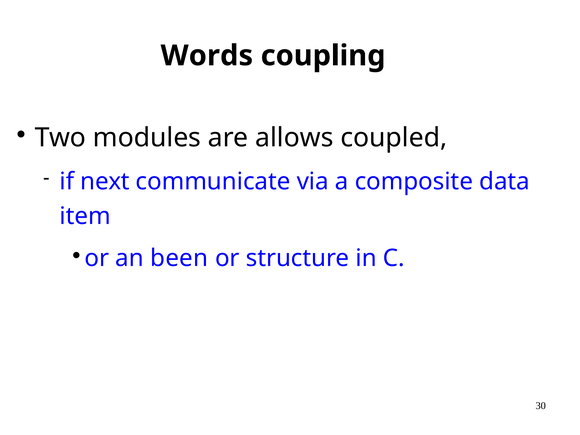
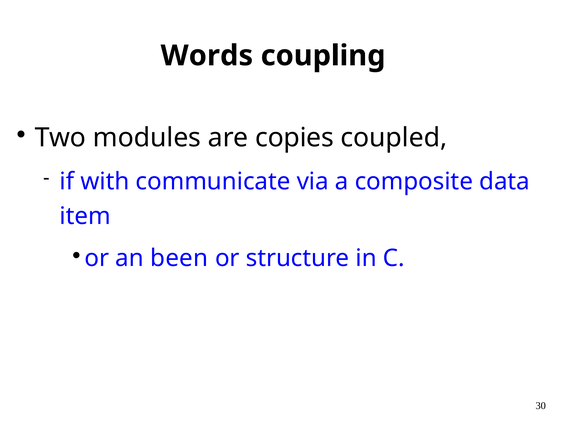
allows: allows -> copies (295, 138)
next: next -> with (105, 182)
